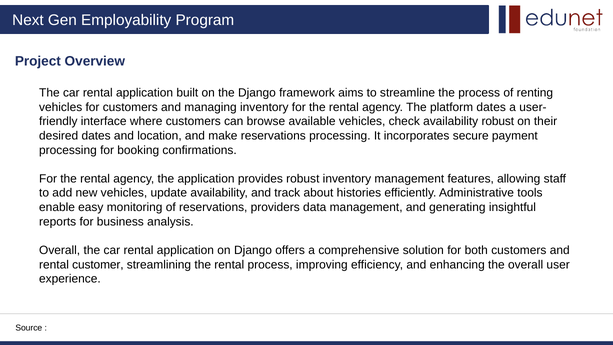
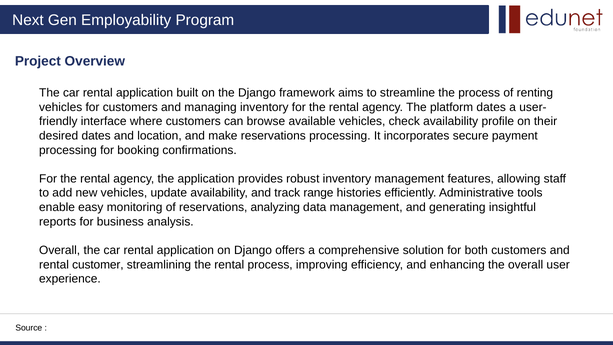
availability robust: robust -> profile (498, 121)
about: about -> range (318, 193)
providers: providers -> analyzing (275, 207)
